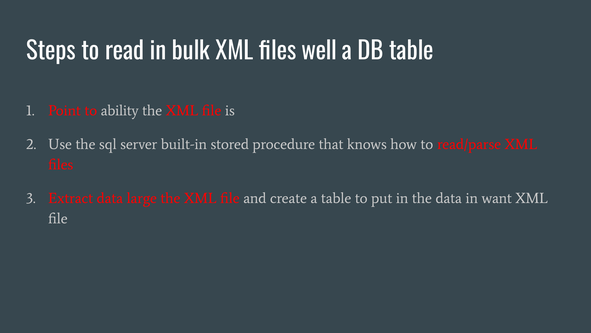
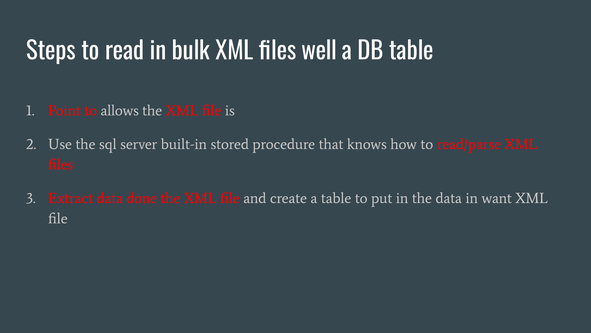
ability: ability -> allows (120, 111)
large: large -> done (142, 198)
